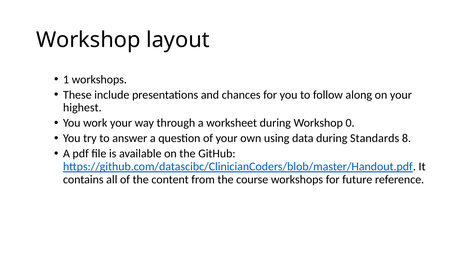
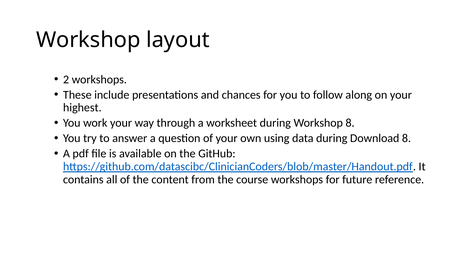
1: 1 -> 2 (66, 79)
Workshop 0: 0 -> 8 (350, 123)
Standards: Standards -> Download (375, 138)
